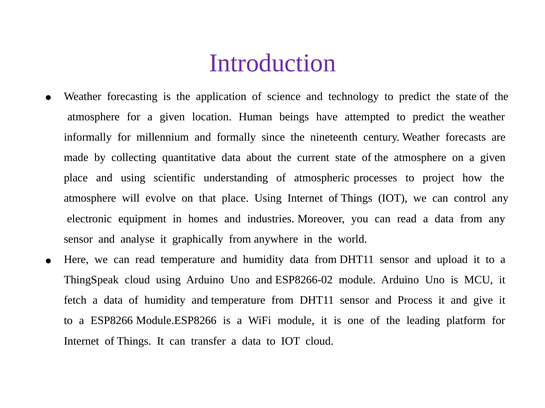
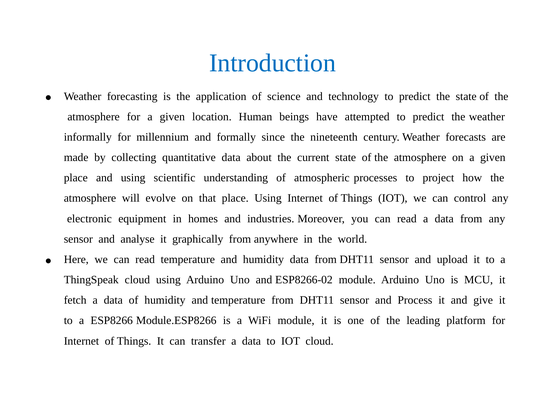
Introduction colour: purple -> blue (272, 63)
